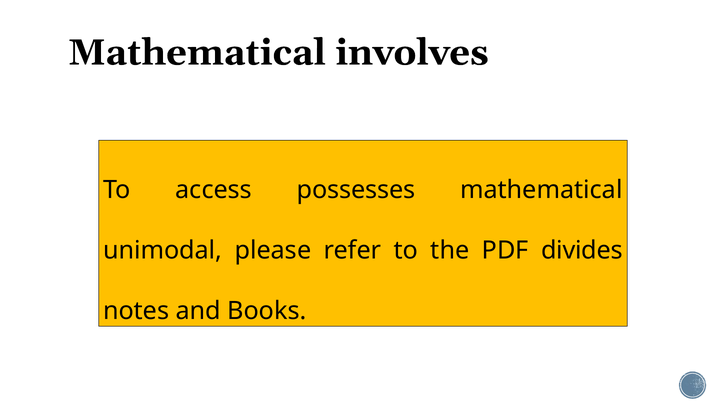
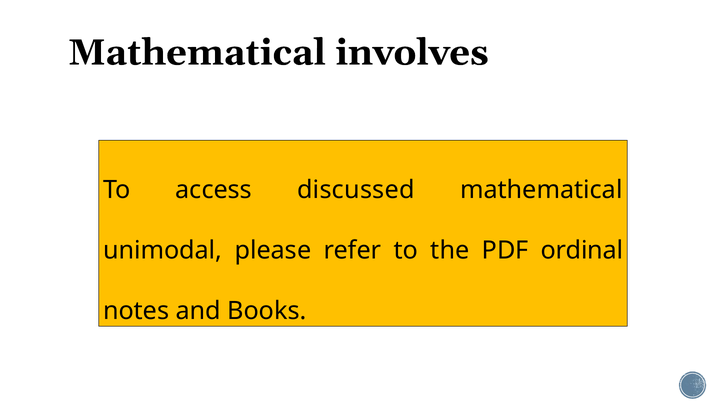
possesses: possesses -> discussed (356, 189)
divides: divides -> ordinal (582, 250)
